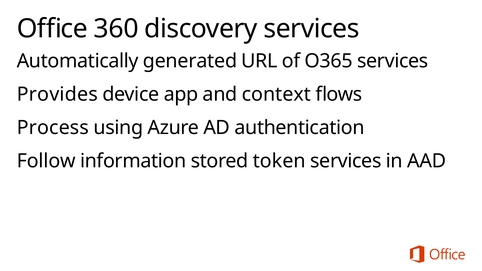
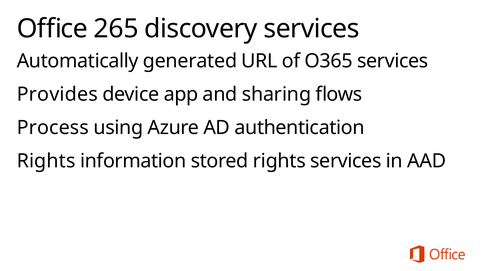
360: 360 -> 265 (116, 29)
context: context -> sharing (276, 94)
Follow: Follow -> Rights (46, 161)
stored token: token -> rights (279, 161)
